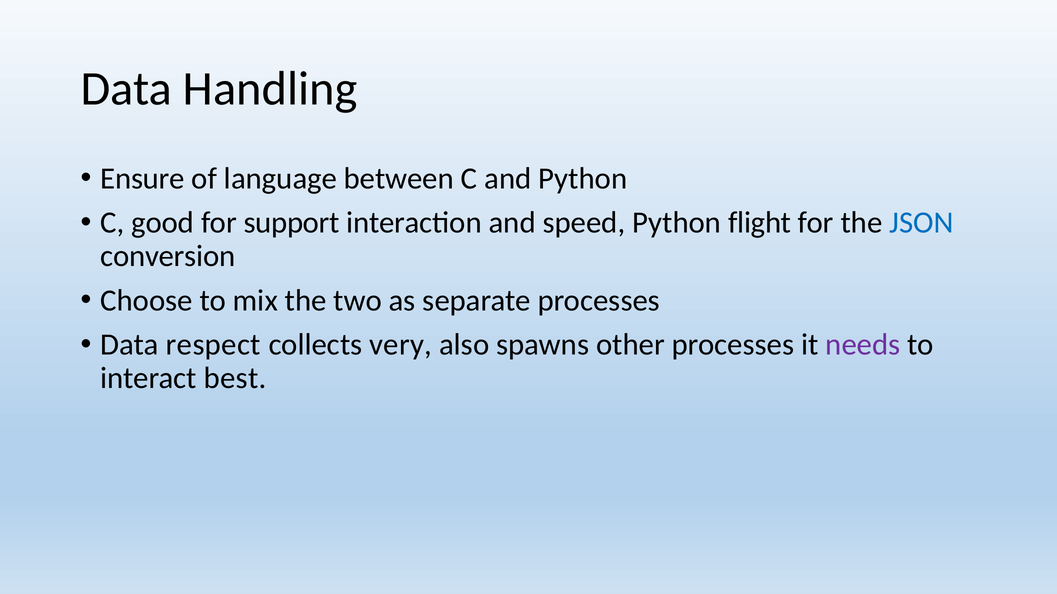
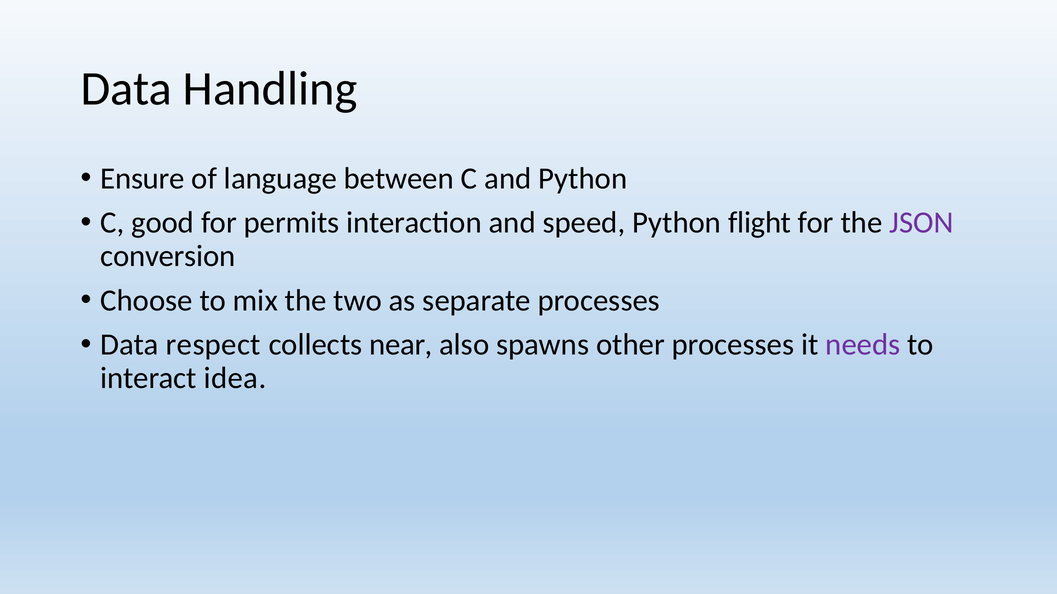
support: support -> permits (292, 223)
JSON colour: blue -> purple (921, 223)
very: very -> near (401, 345)
best: best -> idea (235, 378)
